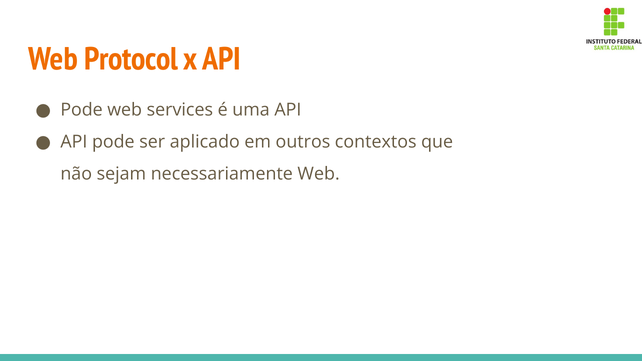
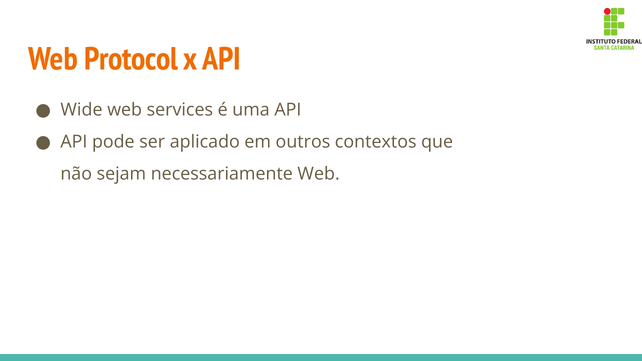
Pode: Pode -> Wide (81, 110)
